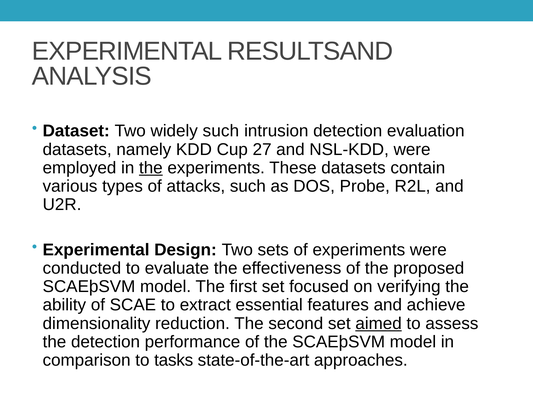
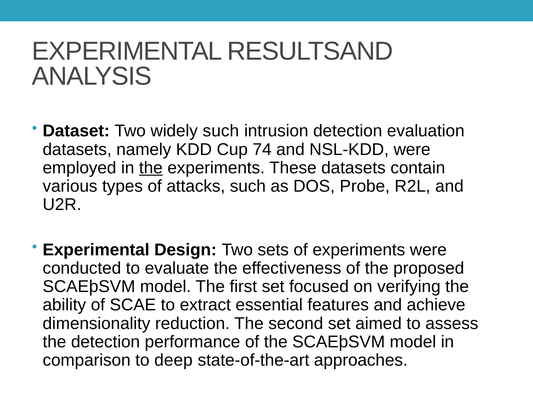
27: 27 -> 74 (262, 149)
aimed underline: present -> none (379, 323)
tasks: tasks -> deep (174, 360)
